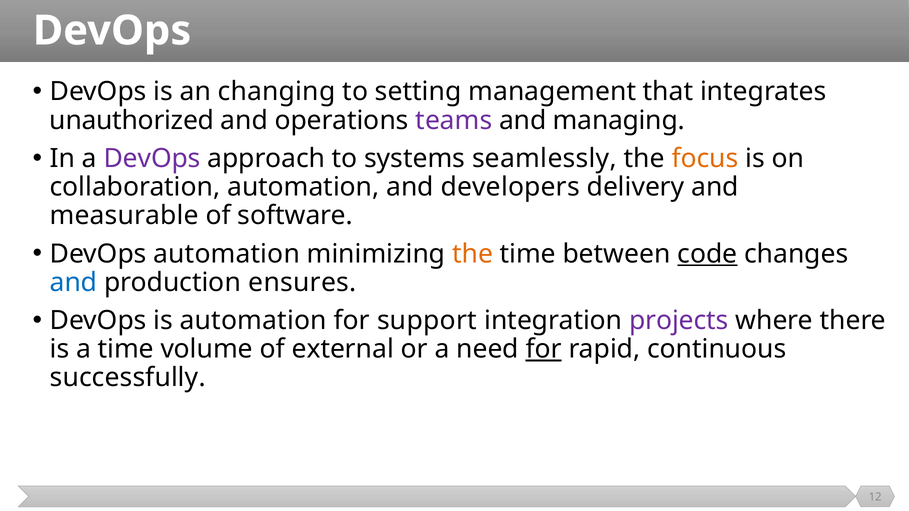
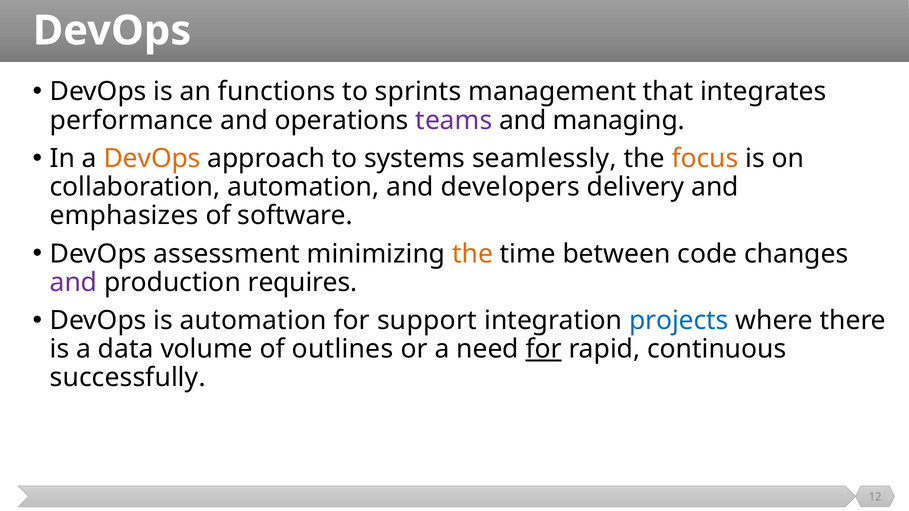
changing: changing -> functions (277, 92)
setting: setting -> sprints (418, 92)
unauthorized: unauthorized -> performance (132, 120)
DevOps colour: purple -> orange (152, 159)
measurable: measurable -> emphasizes (124, 216)
DevOps automation: automation -> assessment (227, 254)
code underline: present -> none (707, 254)
and colour: blue -> purple (74, 283)
ensures: ensures -> requires (303, 283)
projects colour: purple -> blue (679, 321)
a time: time -> data (126, 349)
external: external -> outlines (343, 349)
